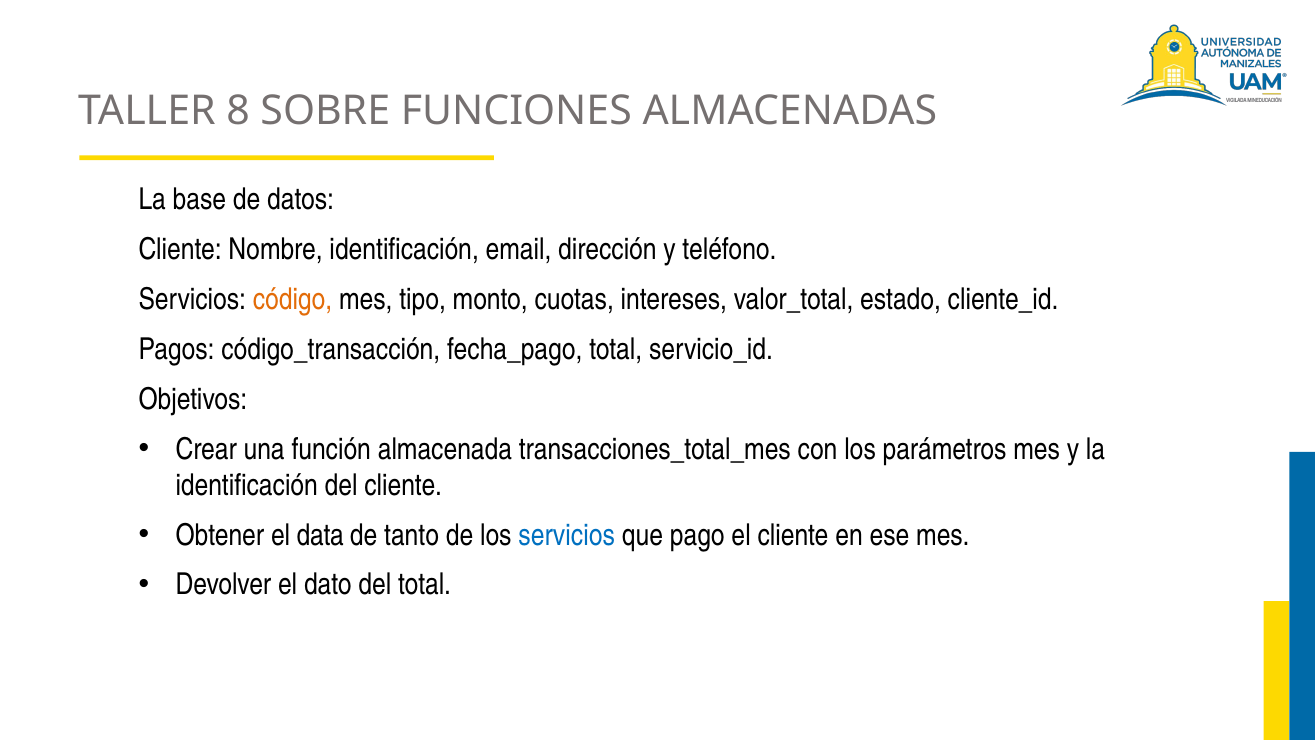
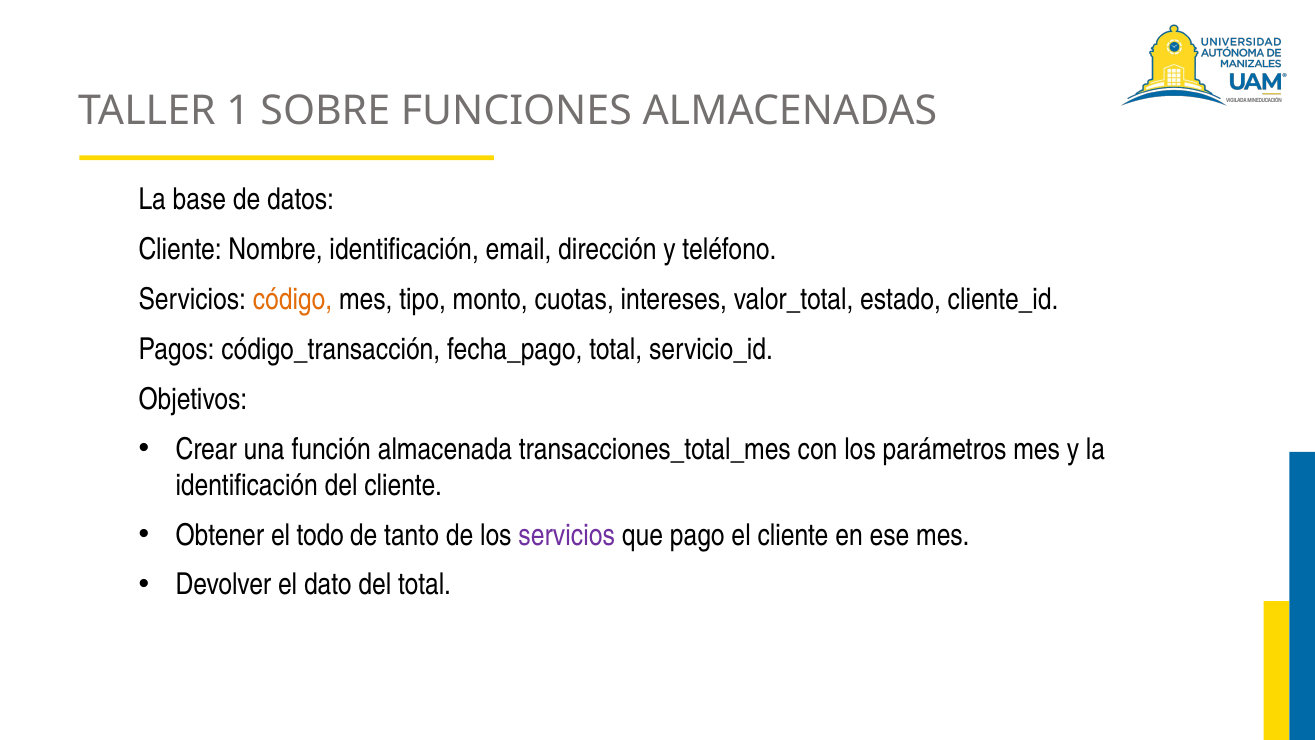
8: 8 -> 1 (238, 111)
data: data -> todo (320, 535)
servicios colour: blue -> purple (567, 535)
